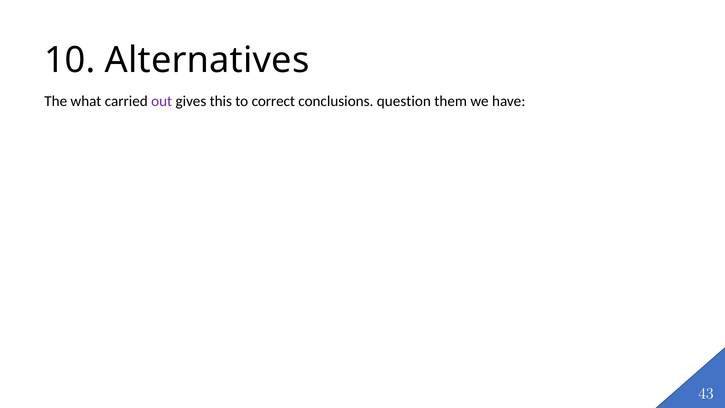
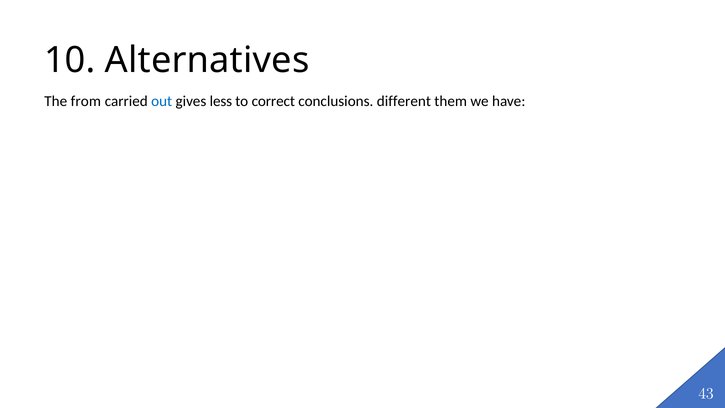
what: what -> from (86, 101)
out colour: purple -> blue (162, 101)
this: this -> less (221, 101)
question: question -> different (404, 101)
